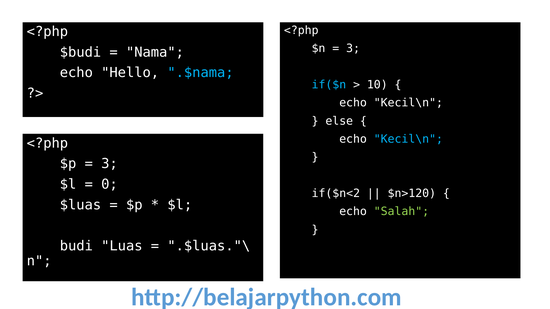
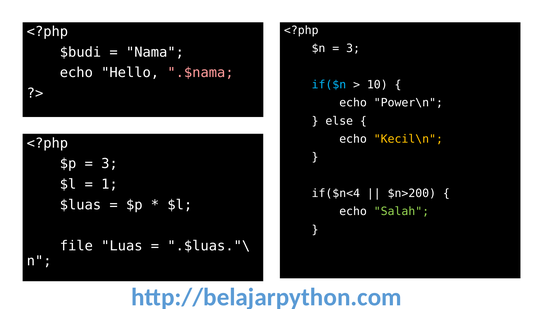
.$nama colour: light blue -> pink (201, 73)
Kecil\n: Kecil\n -> Power\n (408, 103)
Kecil\n colour: light blue -> yellow (408, 139)
0: 0 -> 1 (109, 185)
if($n<2: if($n<2 -> if($n<4 (336, 194)
$n>120: $n>120 -> $n>200 (412, 194)
budi: budi -> file (76, 246)
